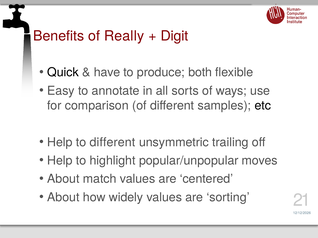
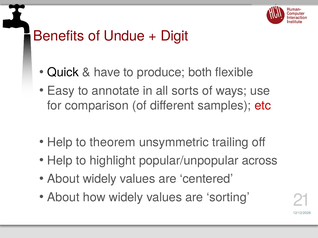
Really: Really -> Undue (124, 36)
etc colour: black -> red (263, 106)
to different: different -> theorem (113, 143)
moves: moves -> across (260, 161)
About match: match -> widely (100, 179)
